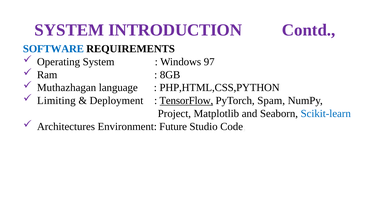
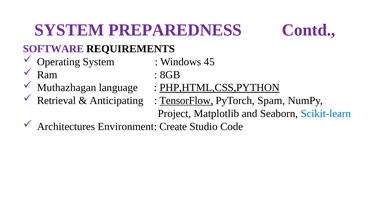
INTRODUCTION: INTRODUCTION -> PREPAREDNESS (175, 30)
SOFTWARE colour: blue -> purple (53, 49)
97: 97 -> 45 (209, 62)
PHP,HTML,CSS,PYTHON underline: none -> present (220, 88)
Limiting: Limiting -> Retrieval (56, 101)
Deployment: Deployment -> Anticipating (116, 101)
Future: Future -> Create (173, 127)
